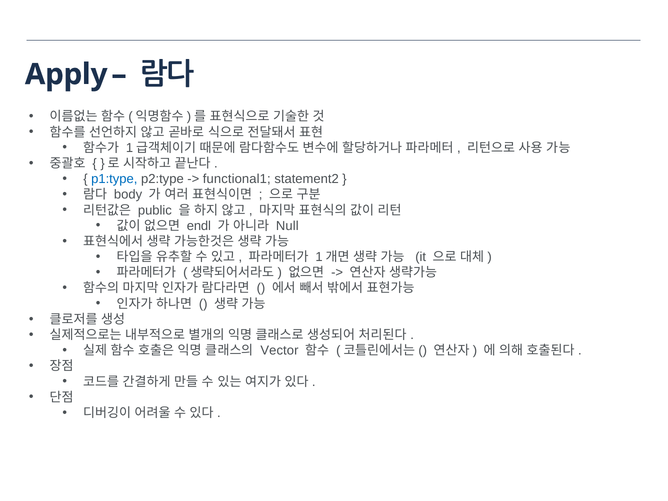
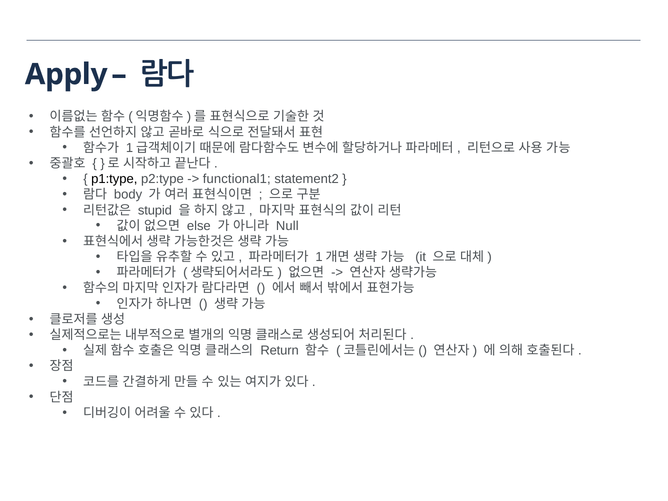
p1:type colour: blue -> black (114, 179)
public: public -> stupid (155, 210)
endl: endl -> else (199, 226)
Vector: Vector -> Return (280, 351)
